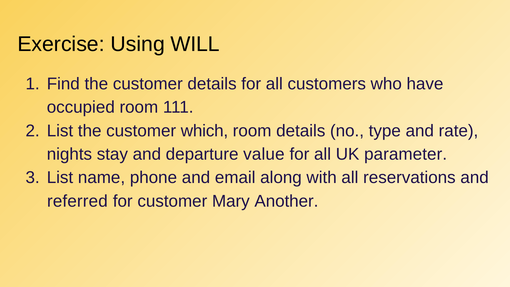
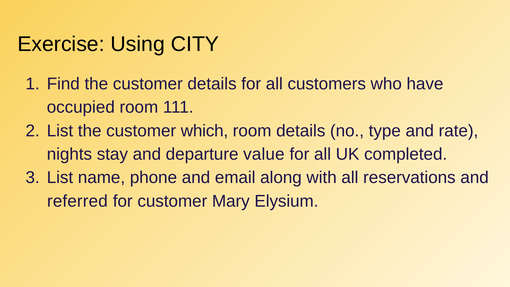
WILL: WILL -> CITY (195, 44)
parameter: parameter -> completed (406, 154)
Another: Another -> Elysium (286, 201)
